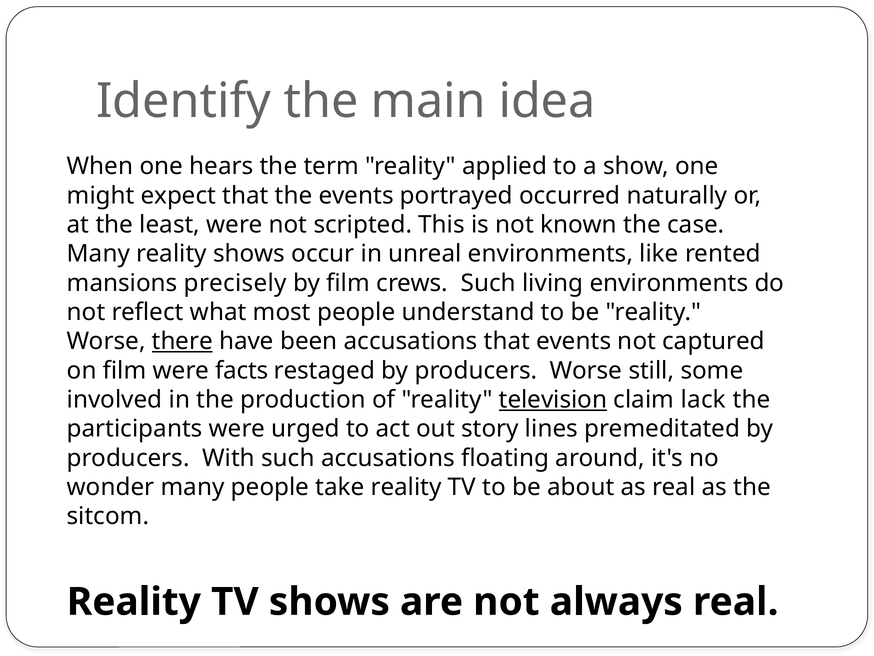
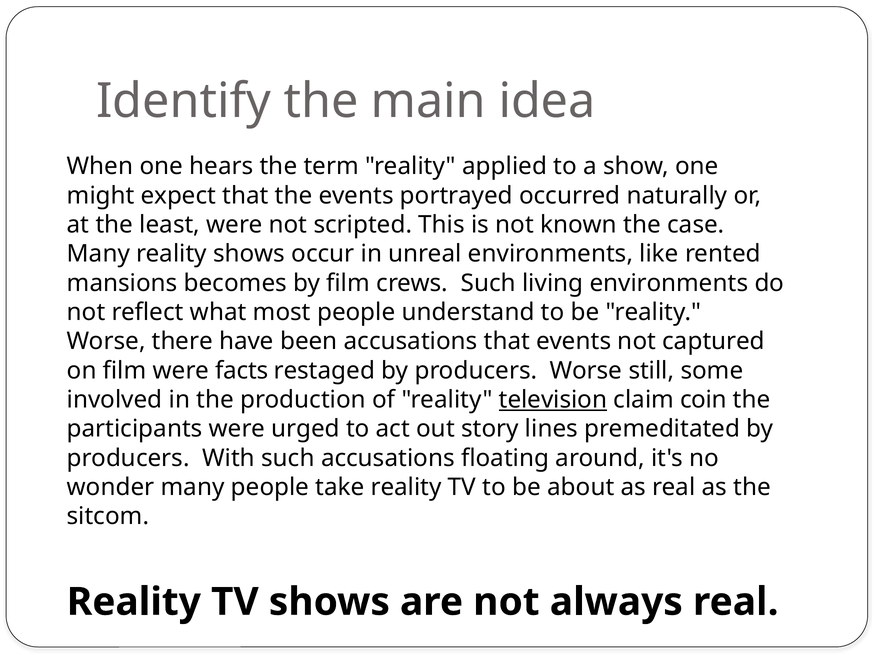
precisely: precisely -> becomes (235, 283)
there underline: present -> none (182, 341)
lack: lack -> coin (704, 399)
